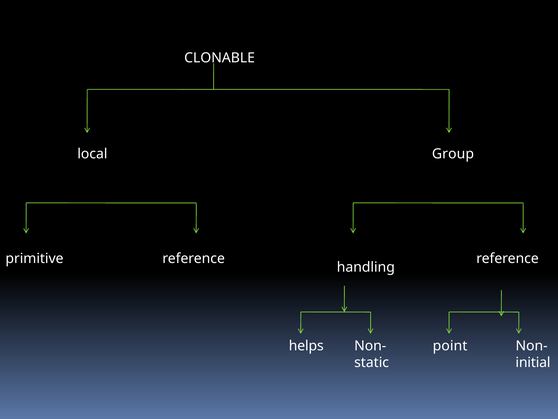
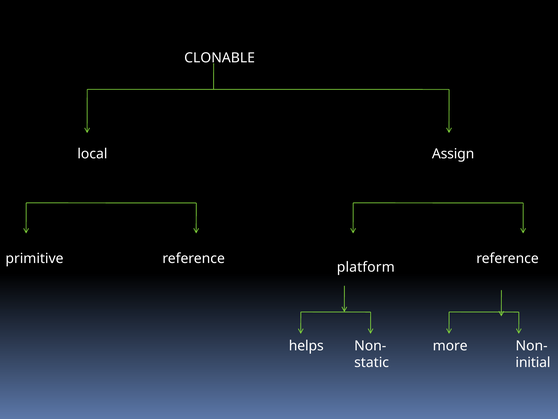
Group: Group -> Assign (453, 154)
handling: handling -> platform (366, 267)
point: point -> more (450, 345)
